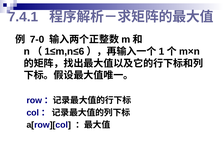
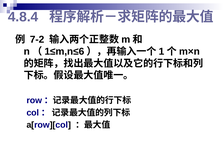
7.4.1: 7.4.1 -> 4.8.4 (23, 17)
7-0: 7-0 -> 7-2 (37, 40)
